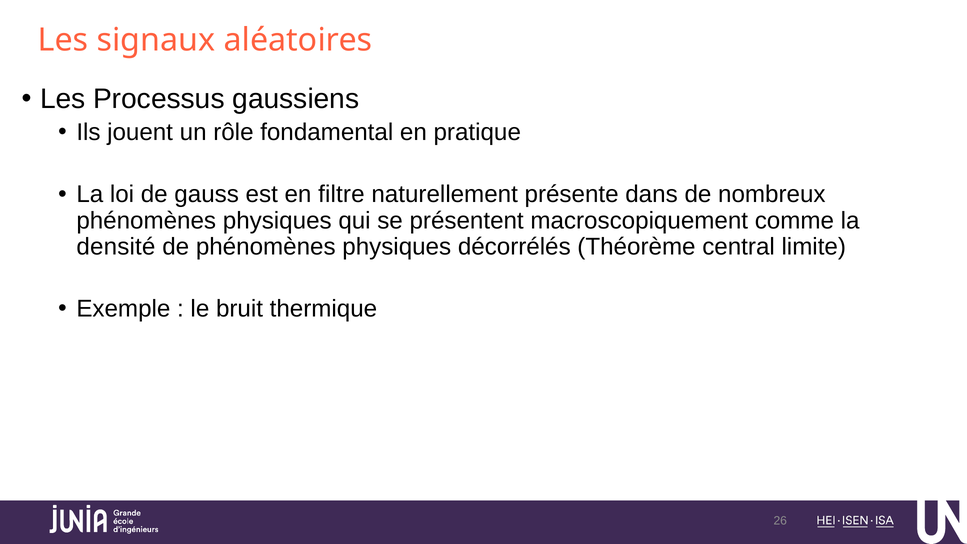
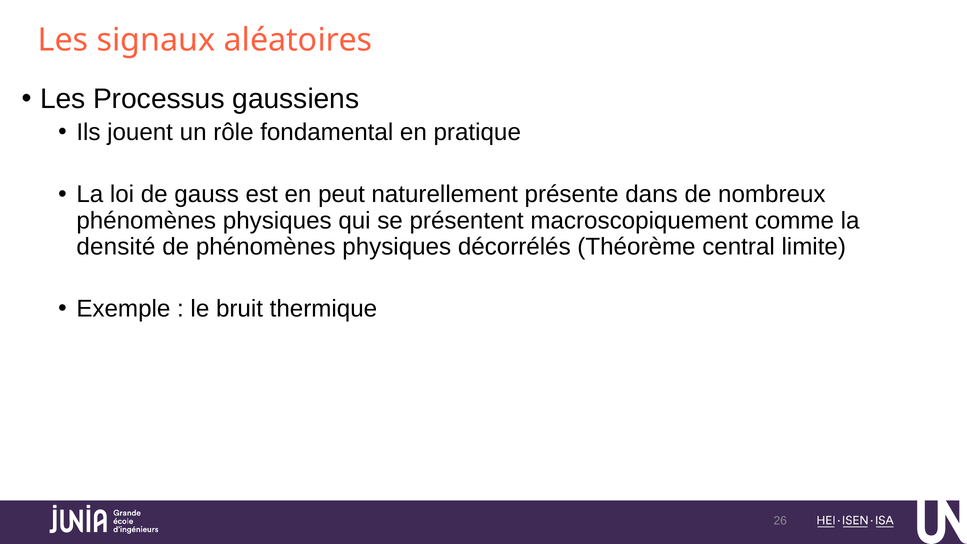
filtre: filtre -> peut (342, 194)
